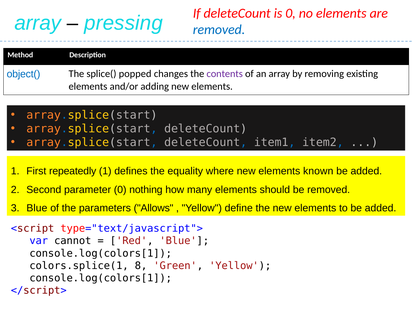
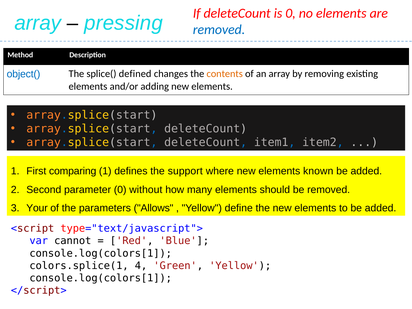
popped: popped -> defined (135, 74)
contents colour: purple -> orange (225, 74)
repeatedly: repeatedly -> comparing (73, 171)
equality: equality -> support (185, 171)
nothing: nothing -> without (146, 190)
Blue: Blue -> Your (37, 208)
8: 8 -> 4 (141, 266)
